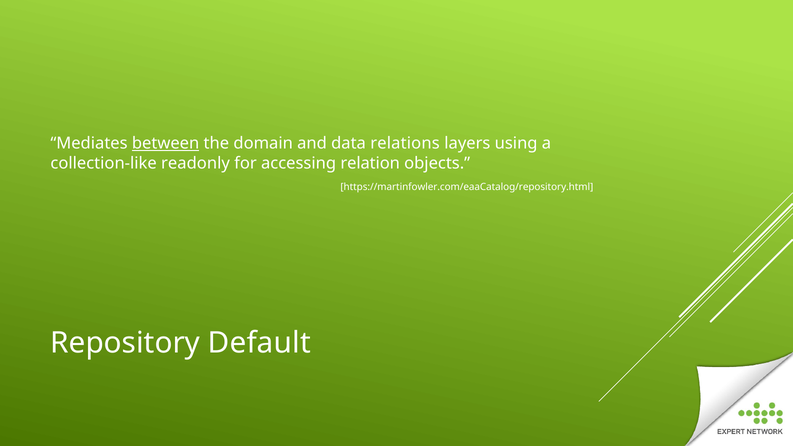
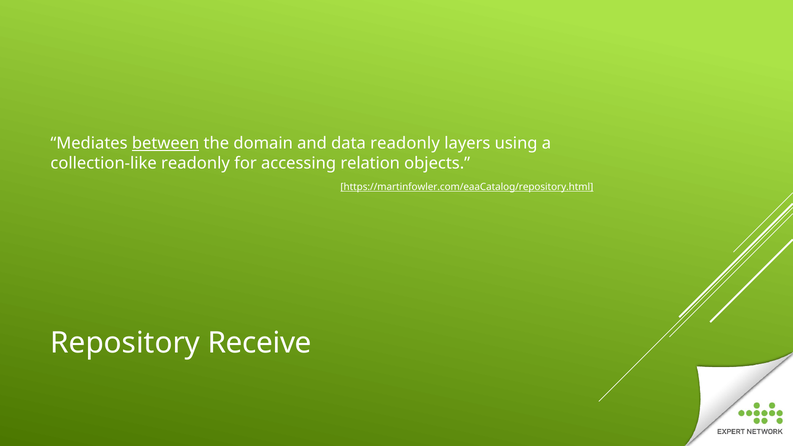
data relations: relations -> readonly (405, 143)
https://martinfowler.com/eaaCatalog/repository.html underline: none -> present (467, 187)
Default: Default -> Receive (260, 343)
